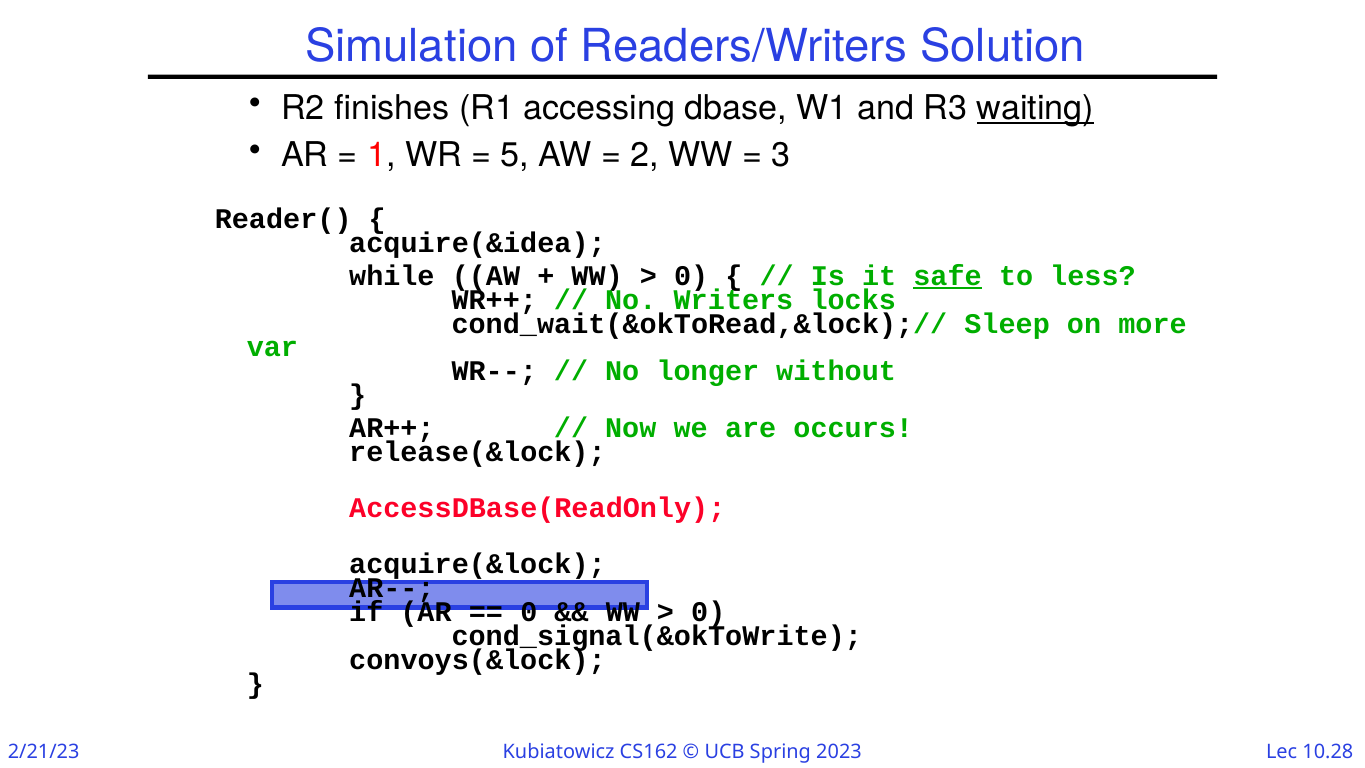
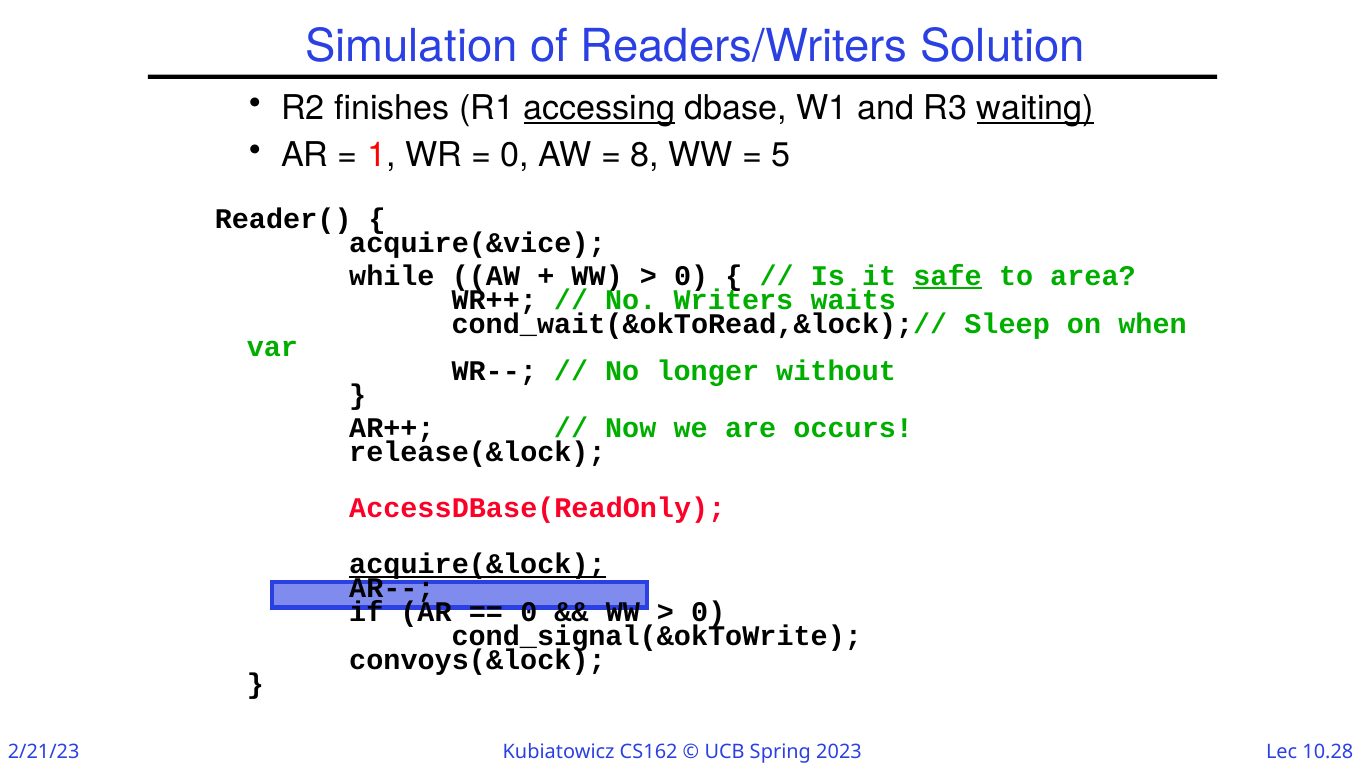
accessing underline: none -> present (599, 109)
5: 5 -> 0 (515, 156)
2: 2 -> 8 (645, 156)
3: 3 -> 5 (781, 156)
acquire(&idea: acquire(&idea -> acquire(&vice (477, 243)
less: less -> area (1093, 276)
locks: locks -> waits (853, 300)
more: more -> when (1153, 324)
acquire(&lock underline: none -> present (477, 564)
